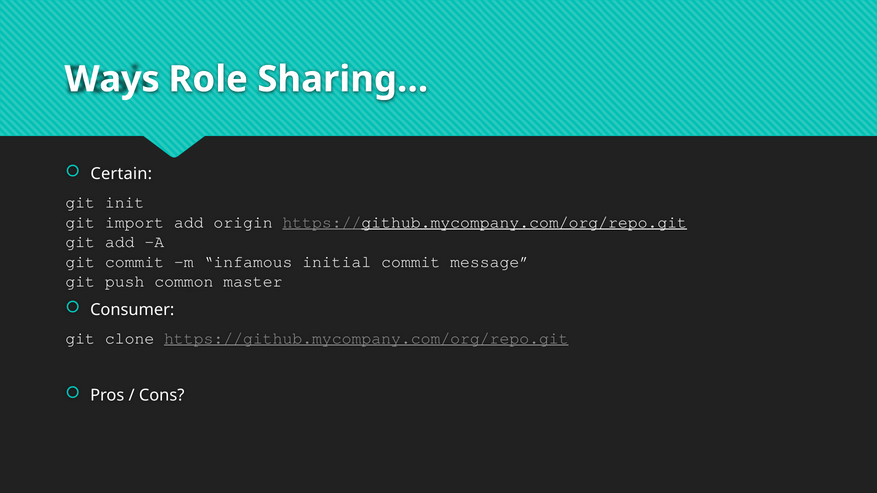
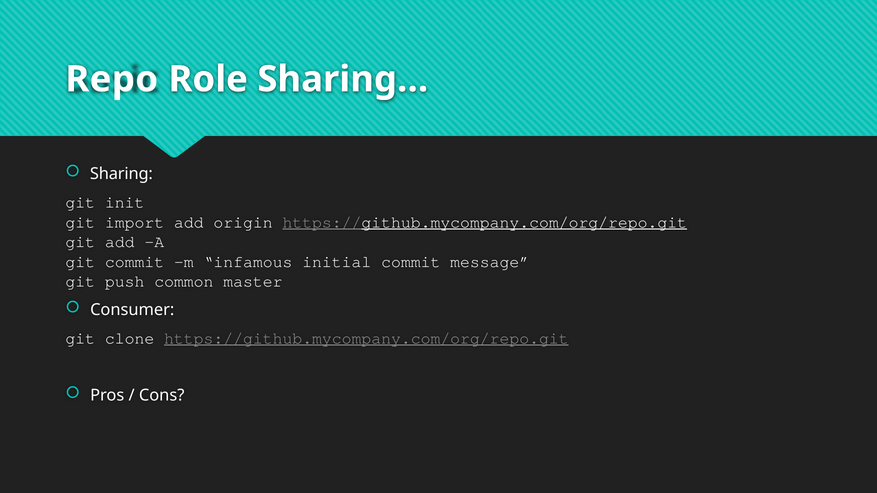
Ways: Ways -> Repo (112, 79)
Certain: Certain -> Sharing (121, 174)
